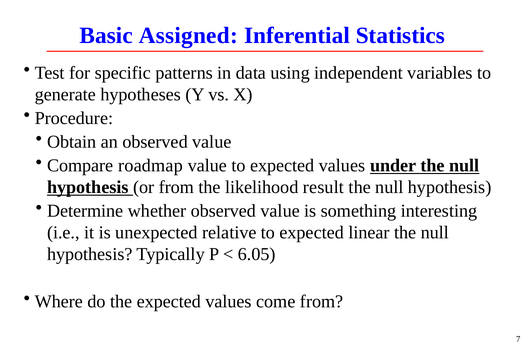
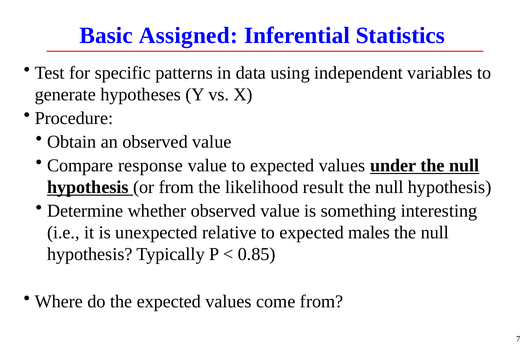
roadmap: roadmap -> response (150, 165)
linear: linear -> males (369, 233)
6.05: 6.05 -> 0.85 (257, 254)
